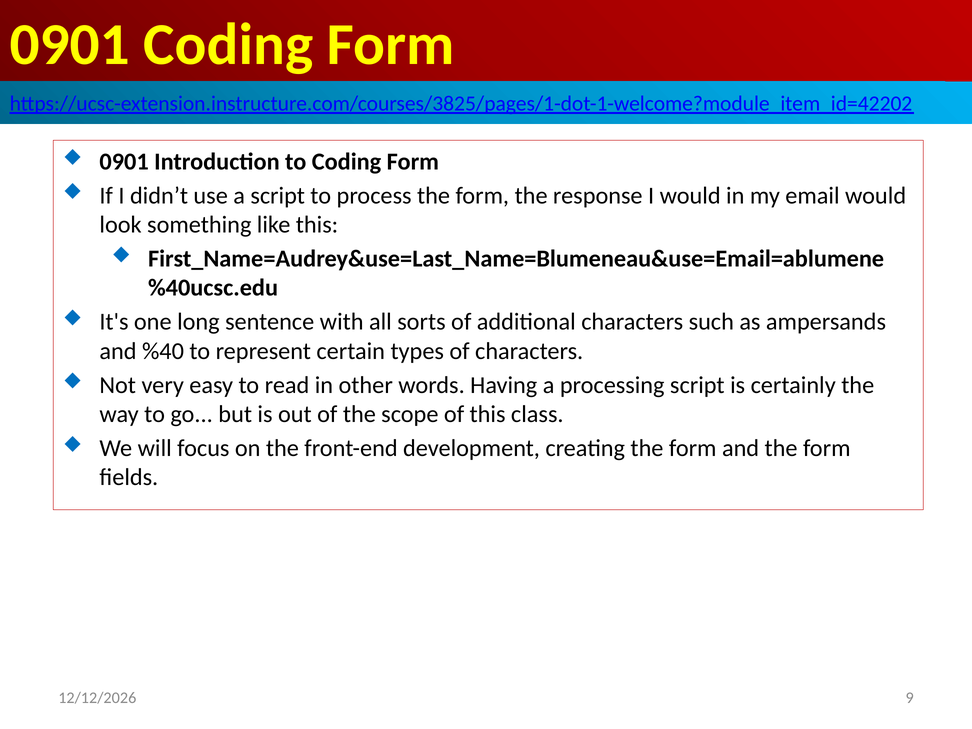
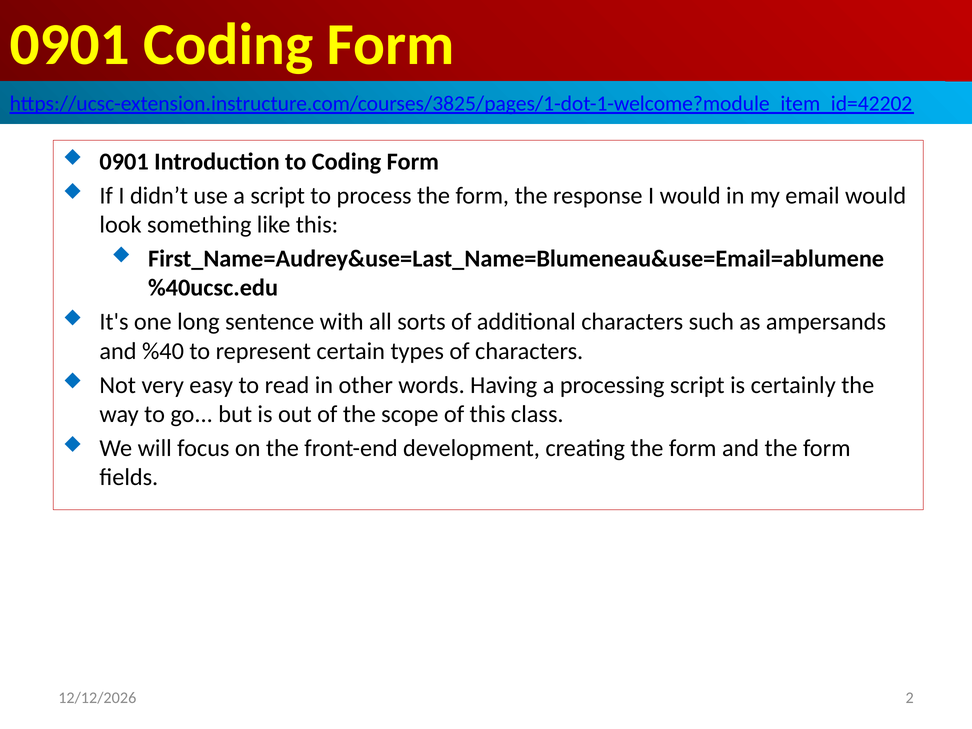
9: 9 -> 2 (910, 698)
